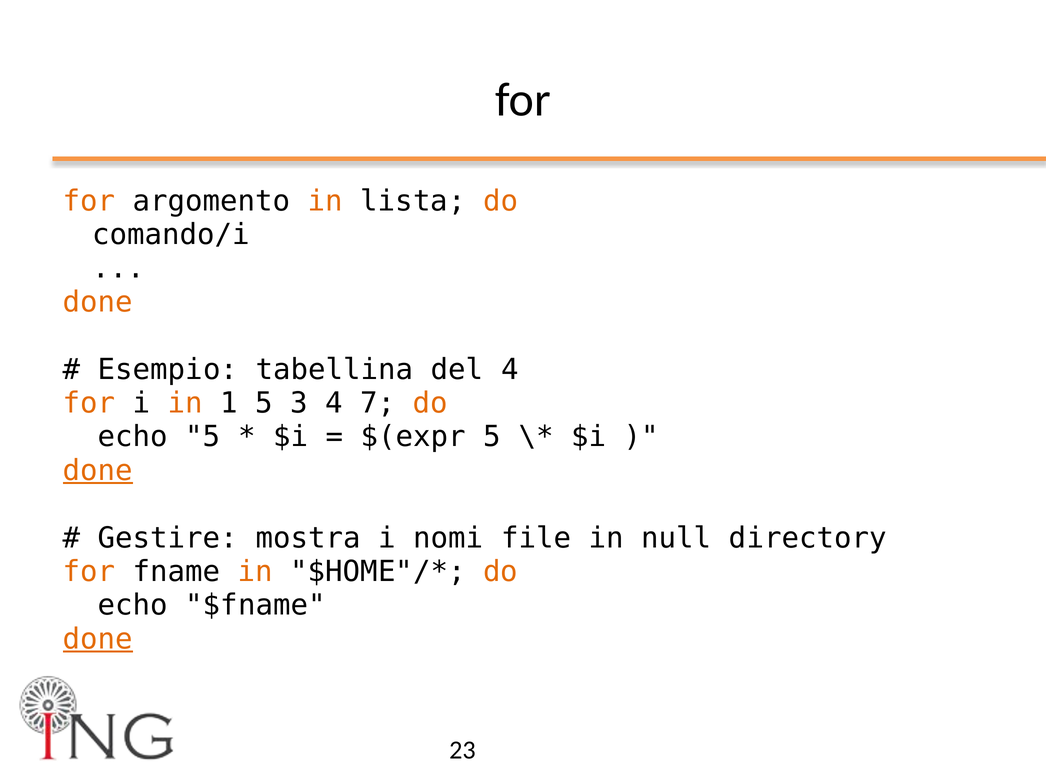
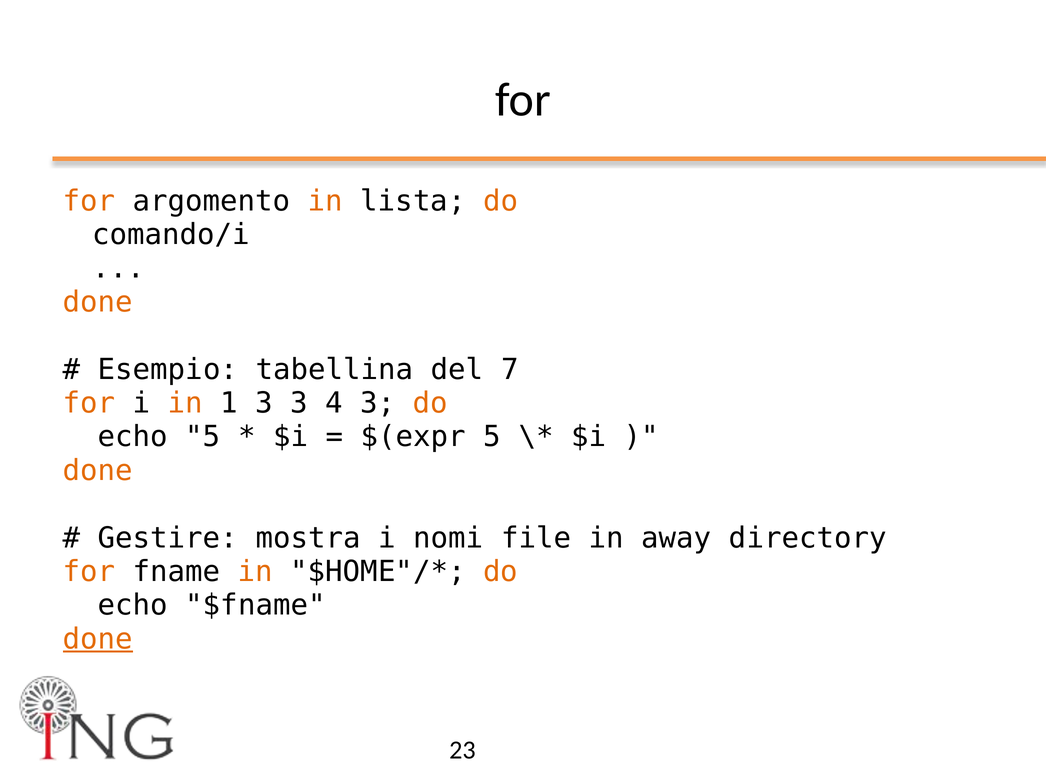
del 4: 4 -> 7 (510, 370)
1 5: 5 -> 3 (264, 403)
4 7: 7 -> 3 (378, 403)
done underline: present -> none (98, 471)
null: null -> away (676, 538)
